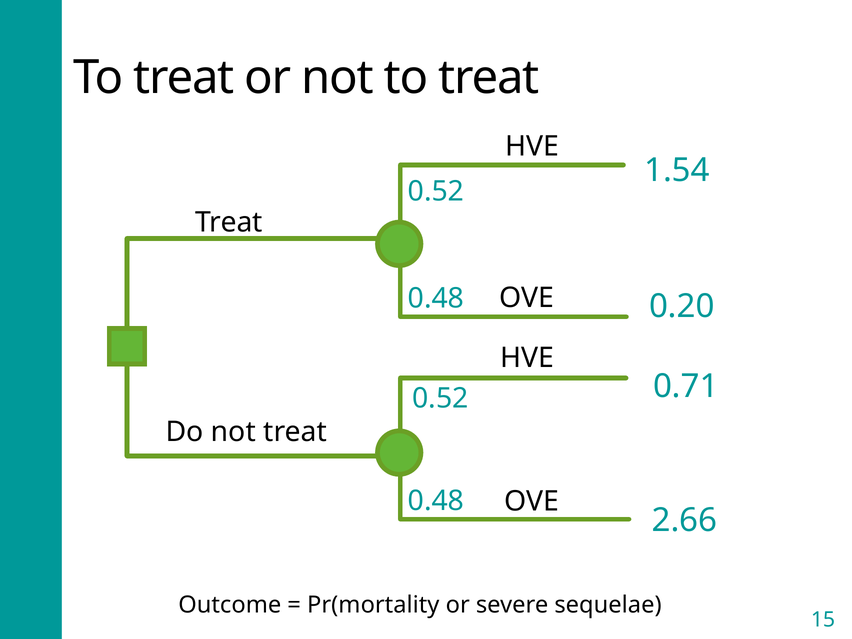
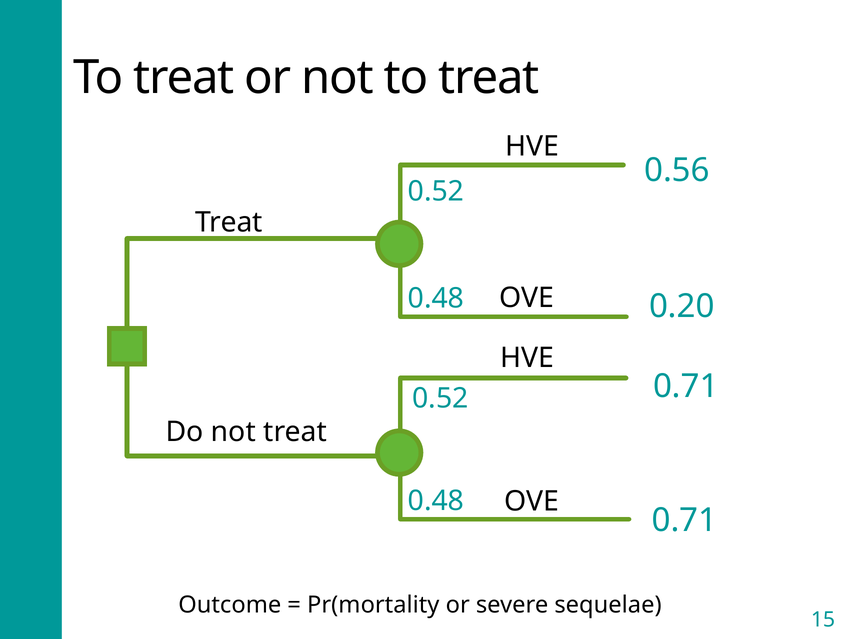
1.54: 1.54 -> 0.56 (677, 171)
2.66: 2.66 -> 0.71 (685, 520)
